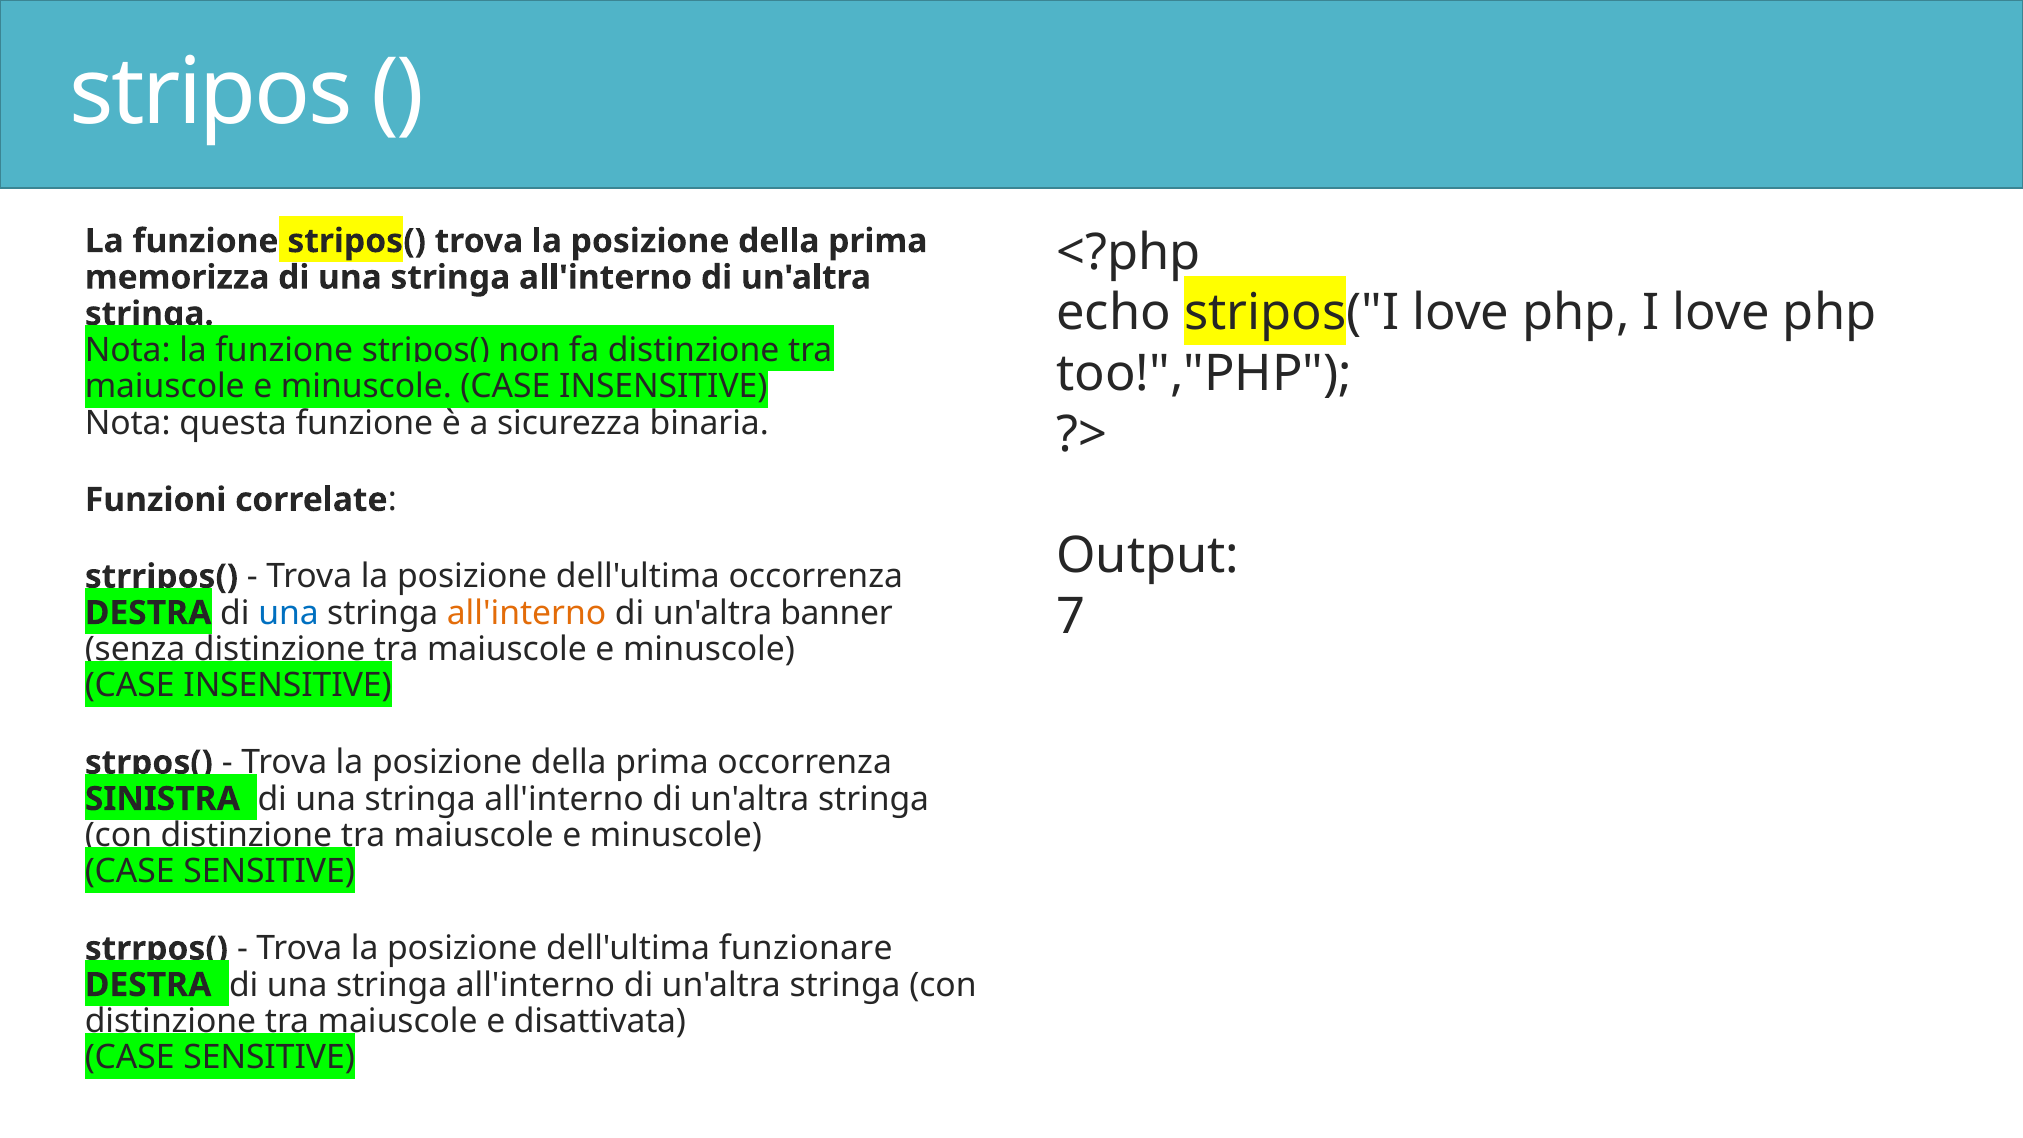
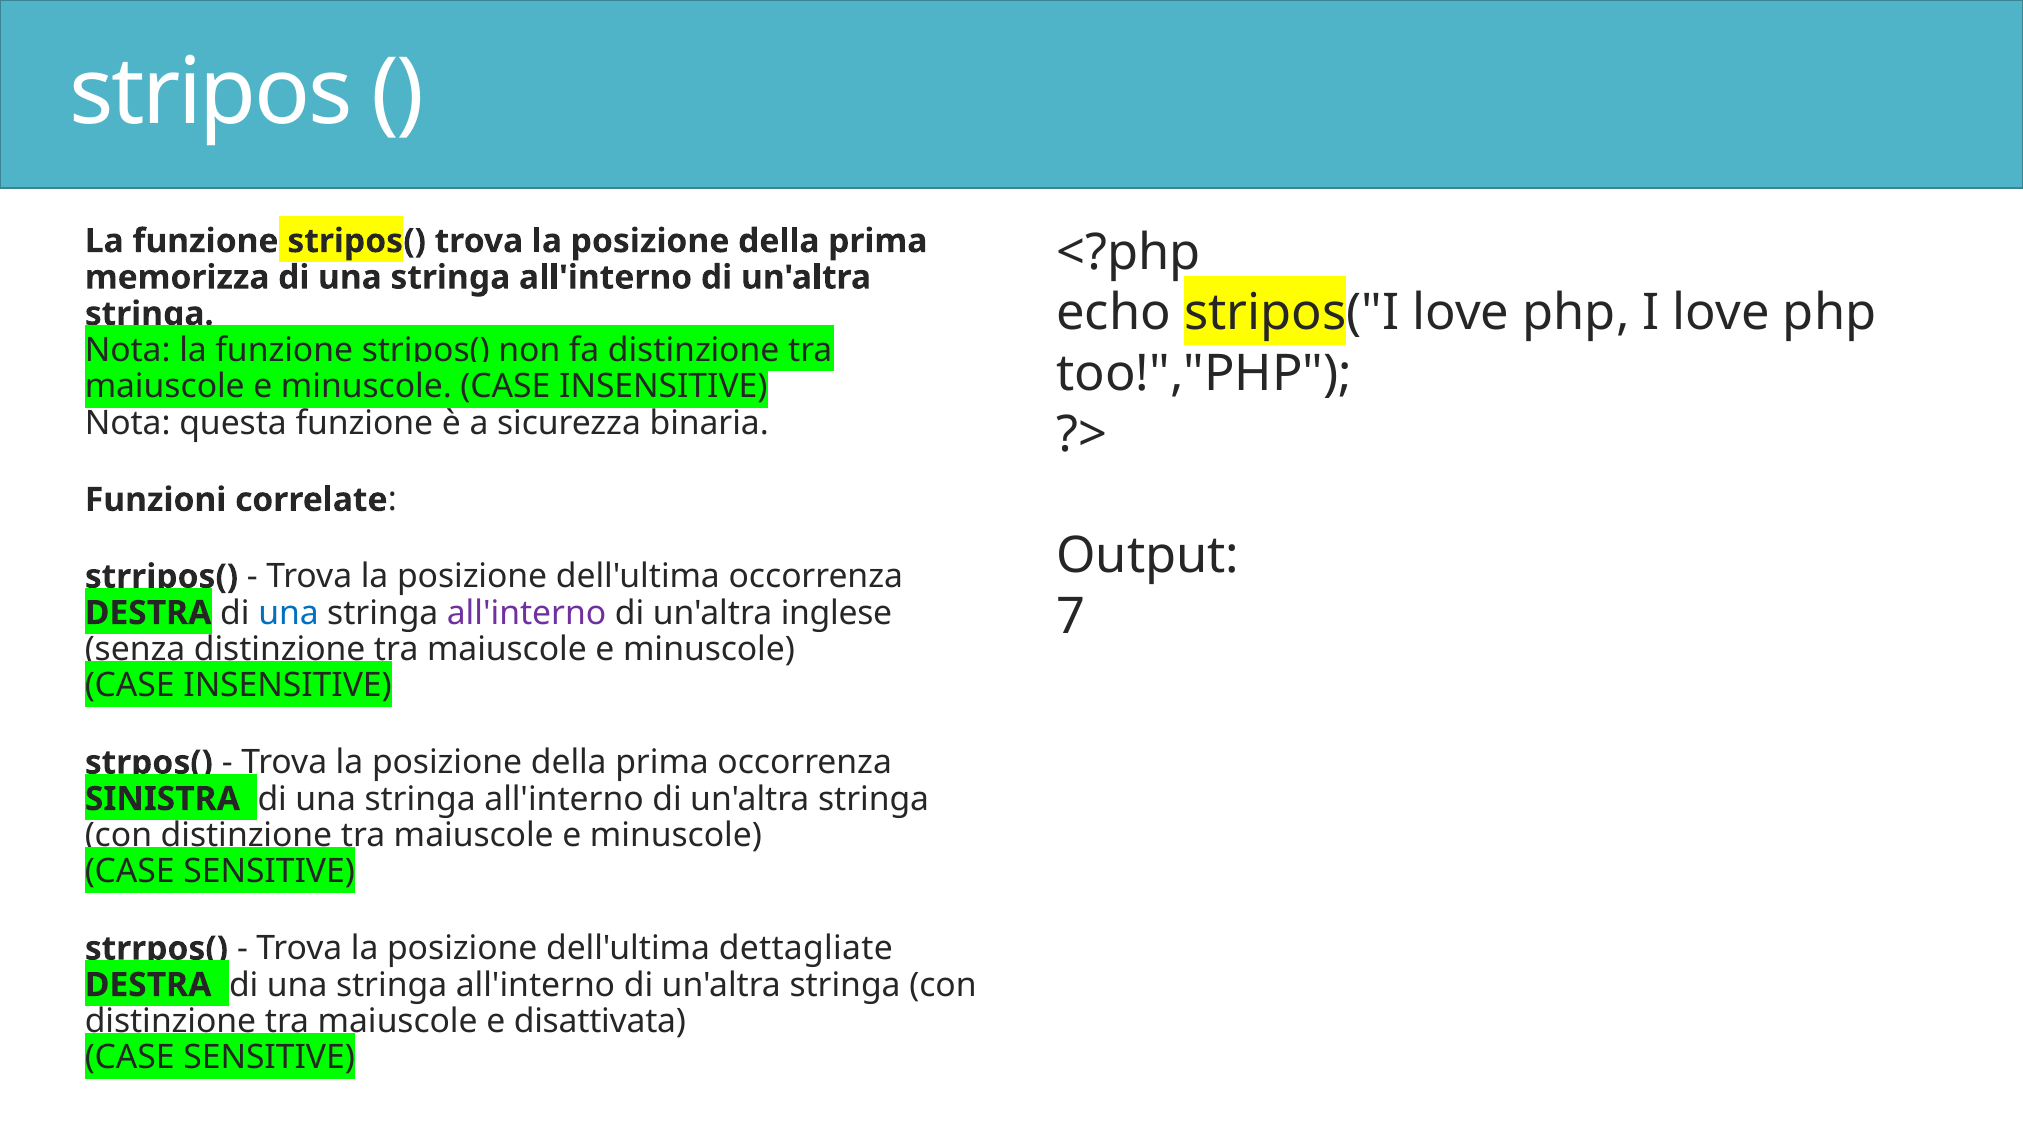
all'interno colour: orange -> purple (527, 613)
banner: banner -> inglese (836, 613)
funzionare: funzionare -> dettagliate (806, 949)
